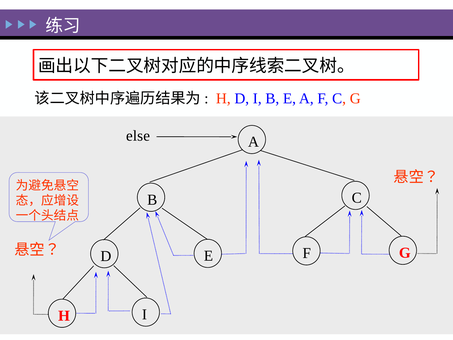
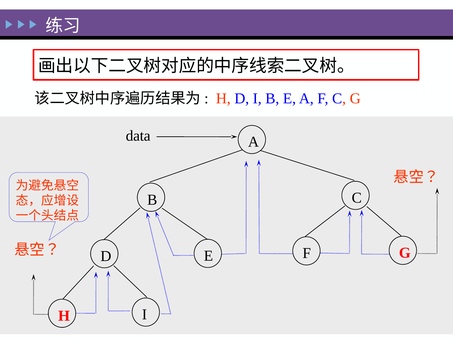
else: else -> data (138, 136)
